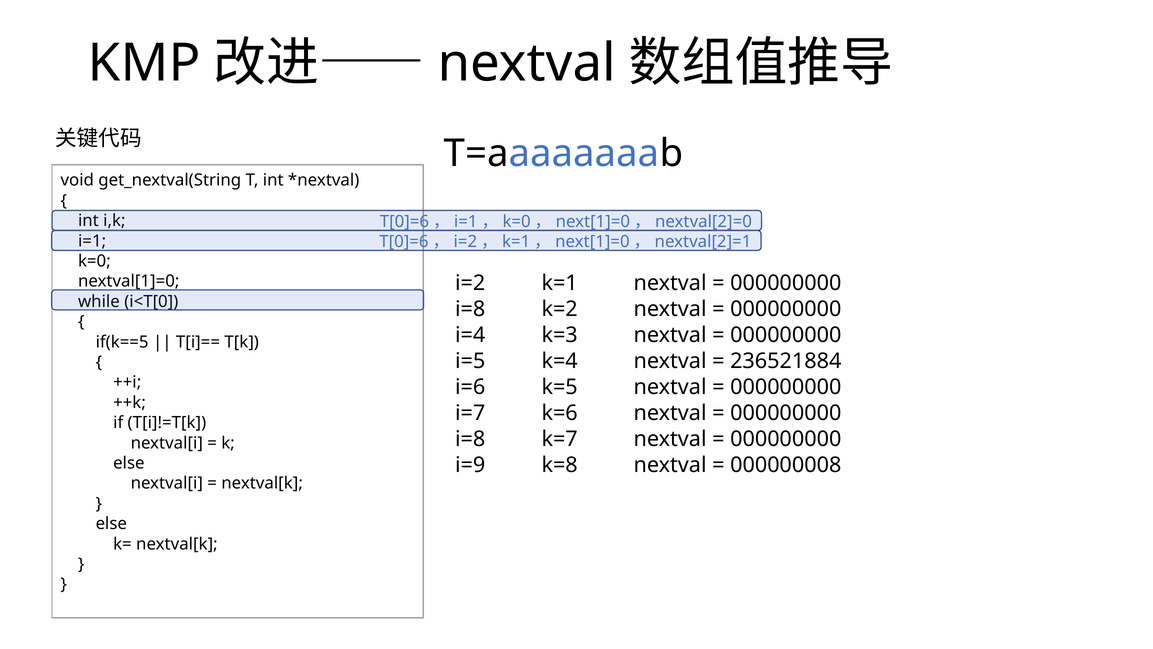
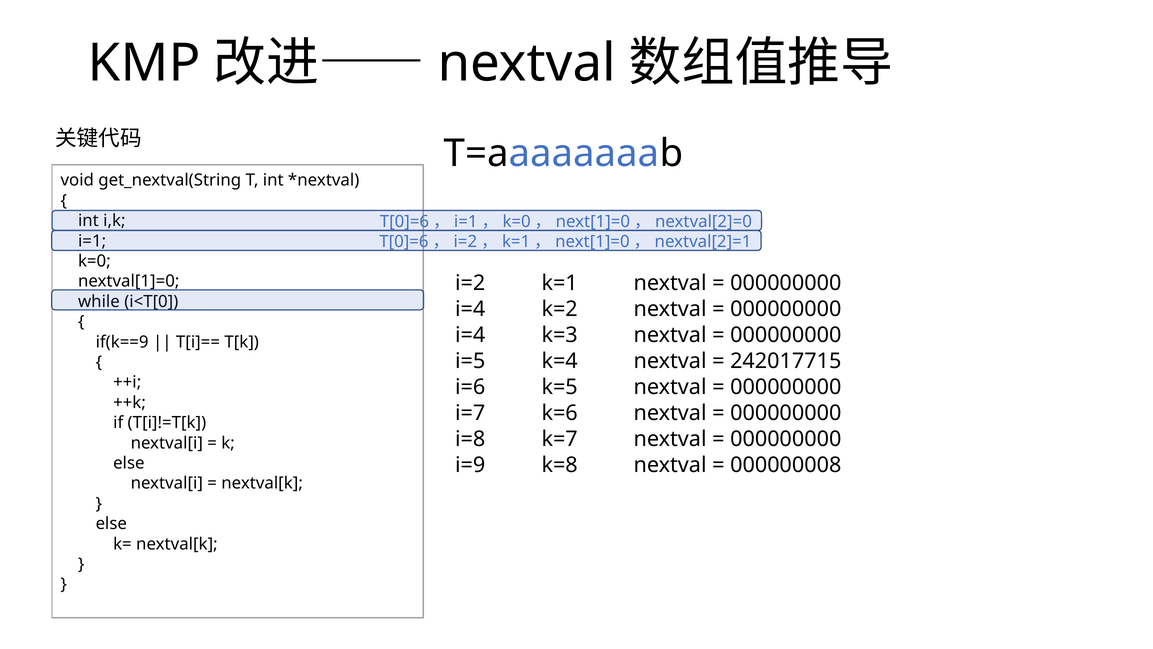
i=8: i=8 -> i=4 (470, 309)
if(k==5: if(k==5 -> if(k==9 (122, 342)
236521884: 236521884 -> 242017715 (786, 361)
